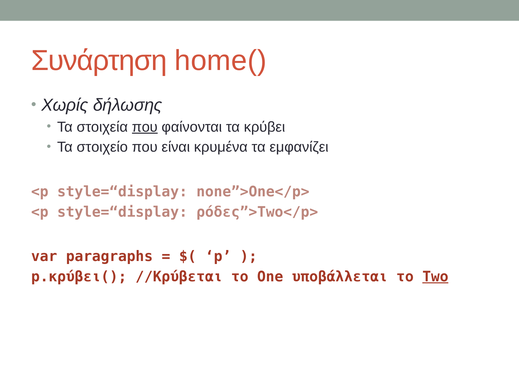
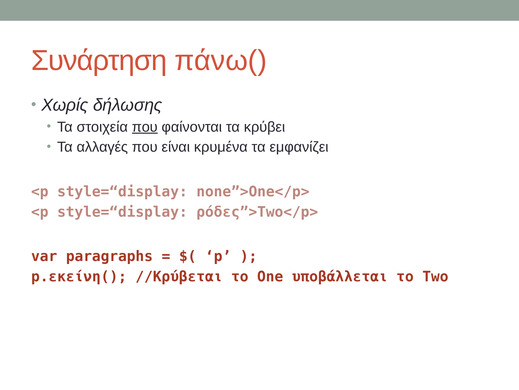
home(: home( -> πάνω( (221, 60)
στοιχείο: στοιχείο -> αλλαγές (102, 147)
p.κρύβει(: p.κρύβει( -> p.εκείνη( (79, 276)
Two underline: present -> none (435, 276)
